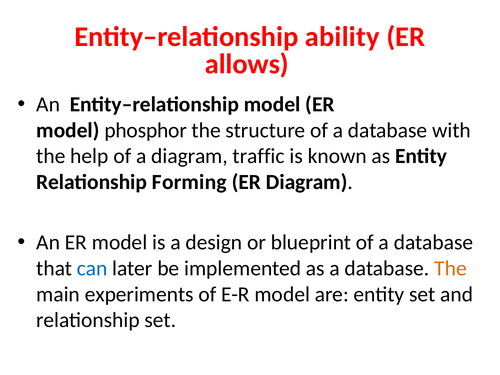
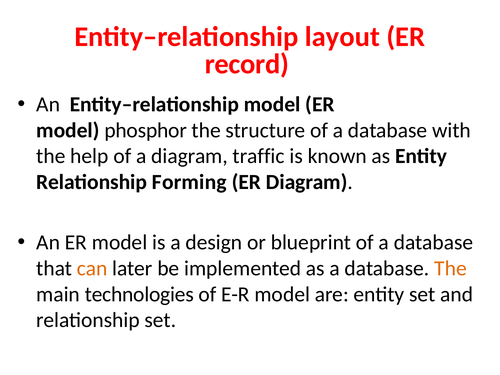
ability: ability -> layout (342, 37)
allows: allows -> record (247, 64)
can colour: blue -> orange (92, 268)
experiments: experiments -> technologies (139, 294)
